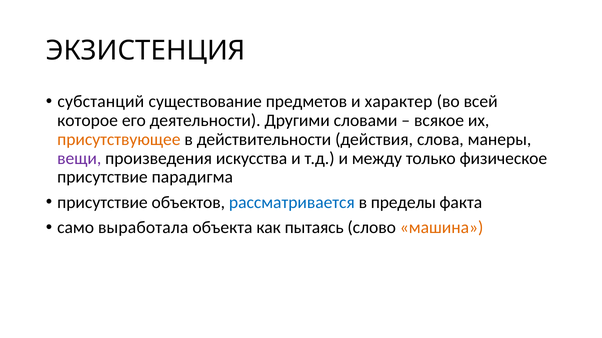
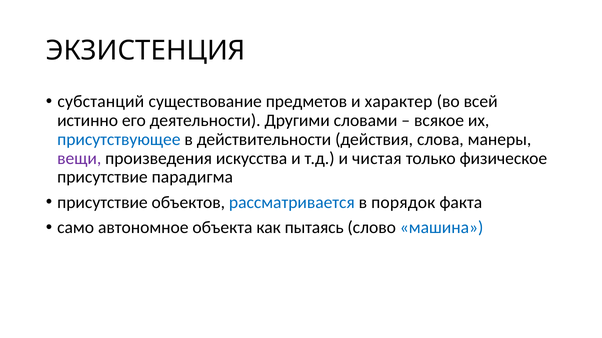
которое: которое -> истинно (88, 121)
присутствующее colour: orange -> blue (119, 140)
между: между -> чистая (377, 159)
пределы: пределы -> порядок (403, 203)
выработала: выработала -> автономное (143, 228)
машина colour: orange -> blue (442, 228)
